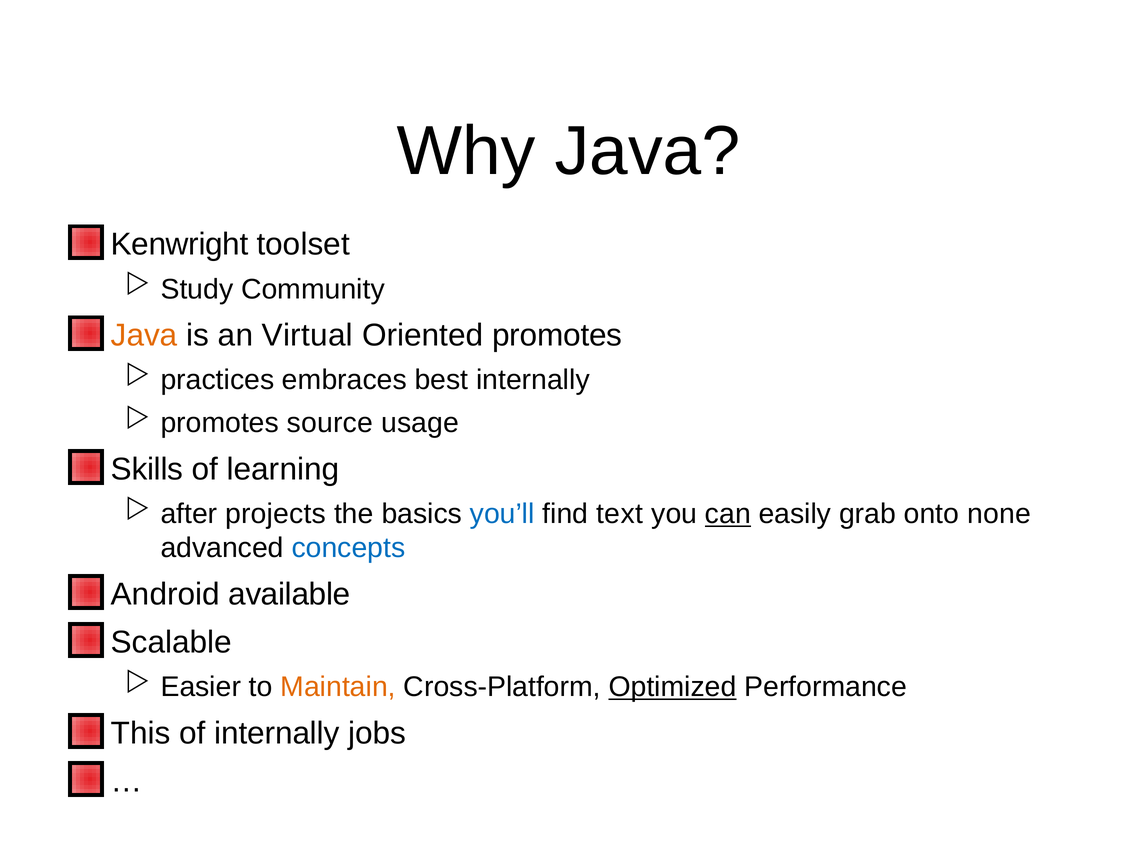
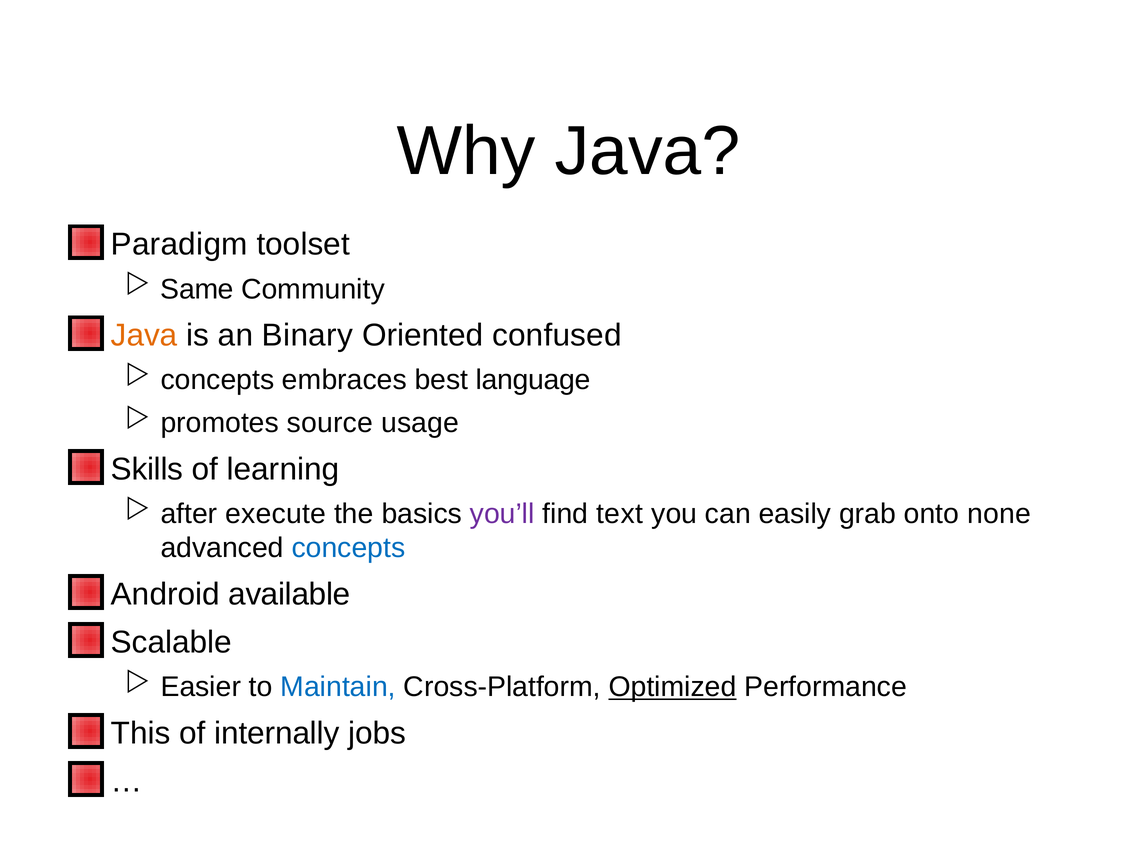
Kenwright: Kenwright -> Paradigm (179, 245)
Study: Study -> Same (197, 289)
Virtual: Virtual -> Binary (307, 336)
Oriented promotes: promotes -> confused (557, 336)
practices: practices -> concepts (217, 380)
best internally: internally -> language (533, 380)
projects: projects -> execute (276, 514)
you’ll colour: blue -> purple (502, 514)
can underline: present -> none (728, 514)
Maintain colour: orange -> blue (338, 688)
